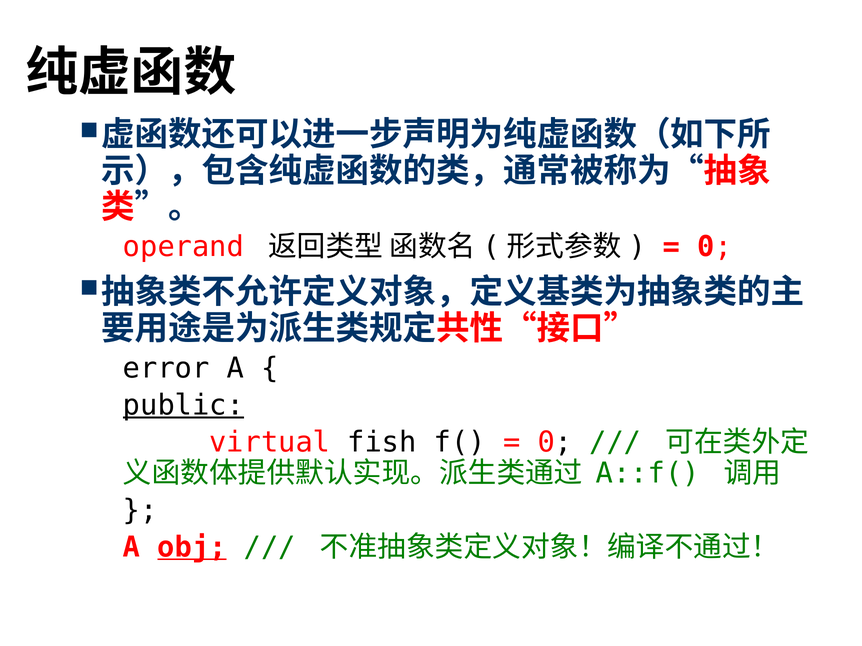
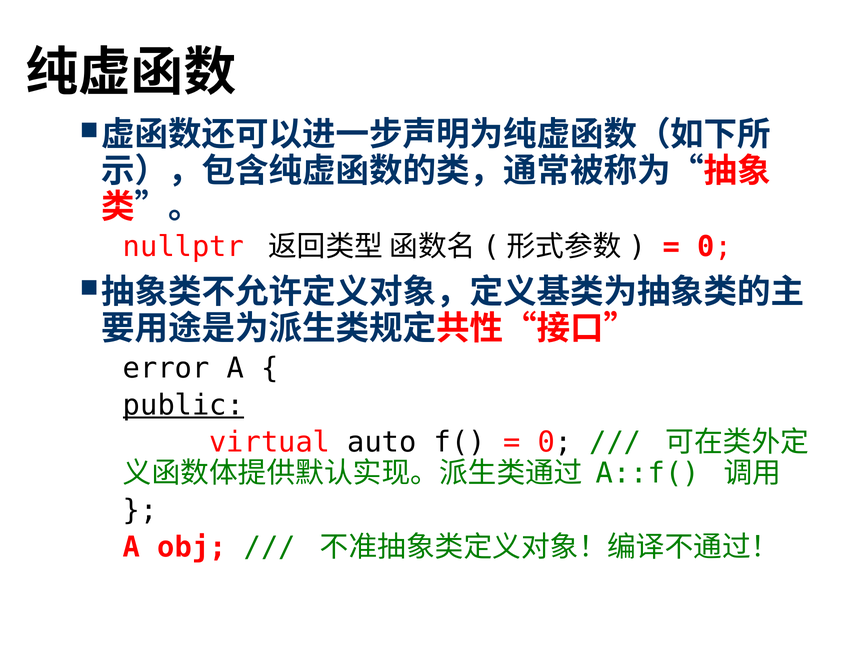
operand: operand -> nullptr (183, 247)
fish: fish -> auto (382, 442)
obj underline: present -> none (192, 547)
